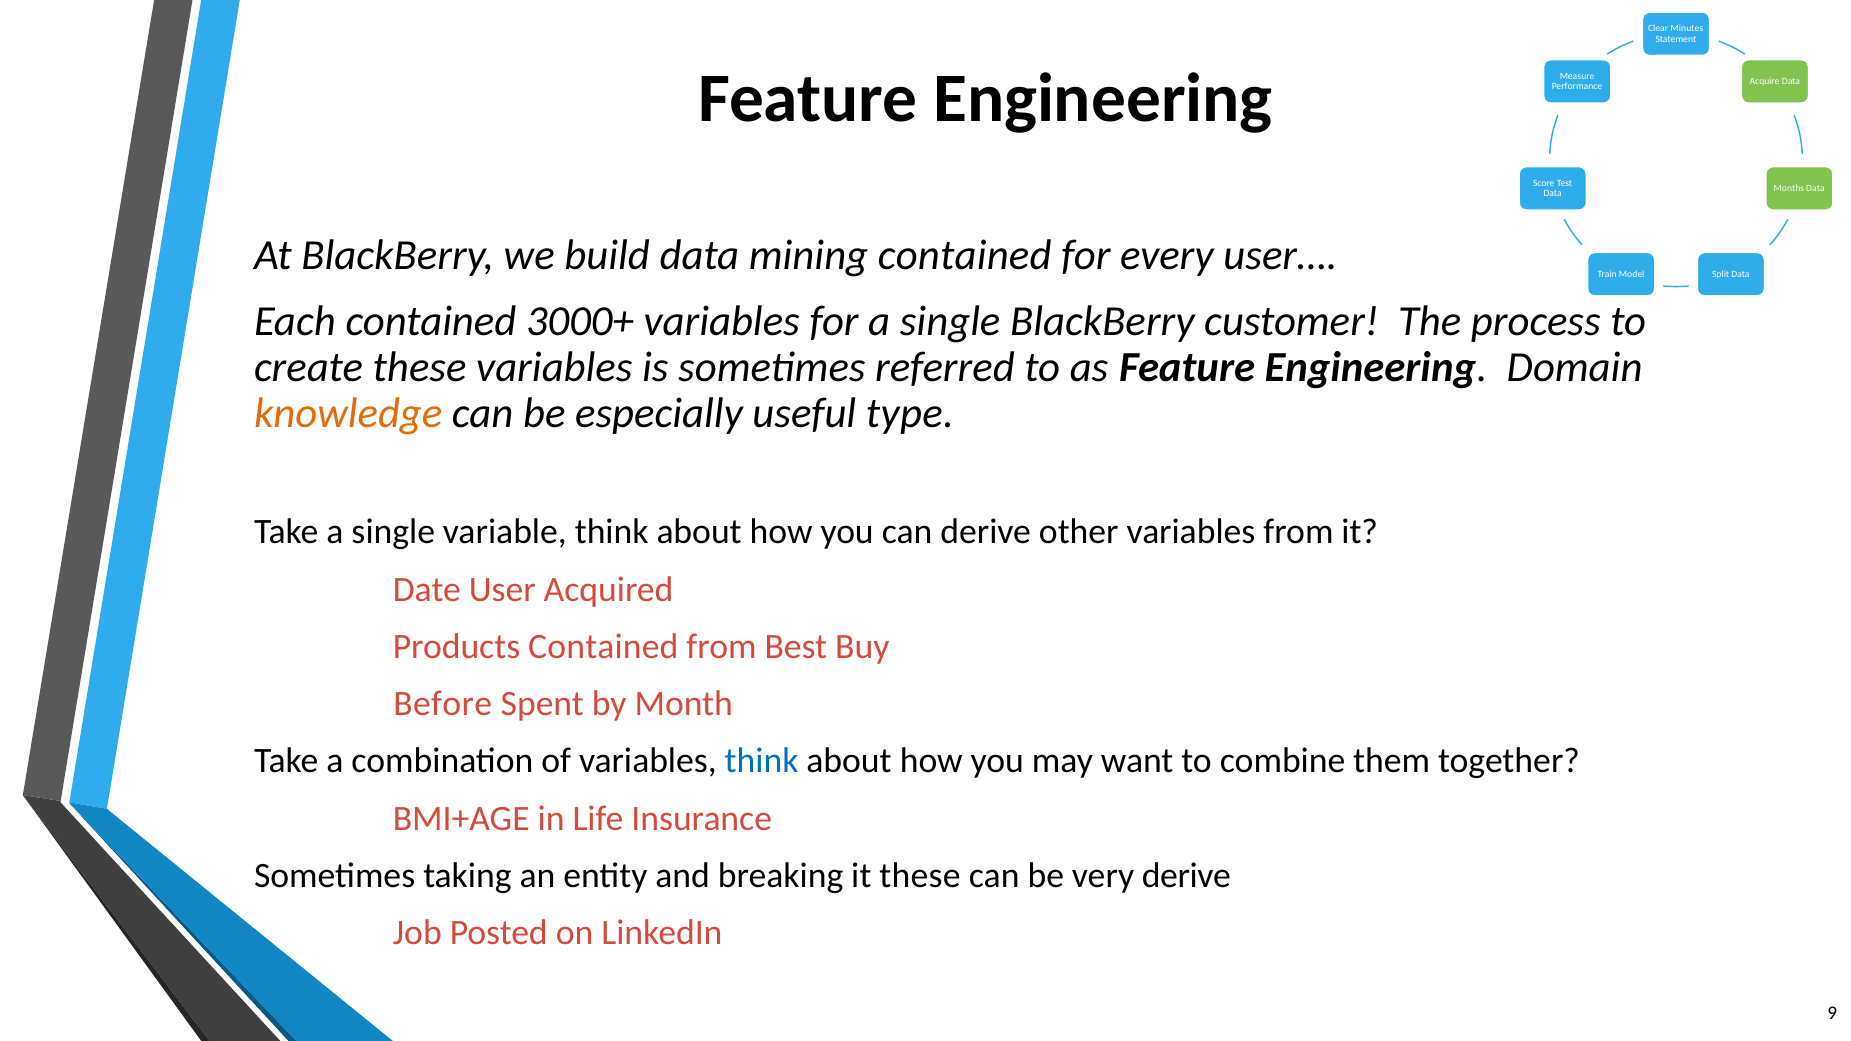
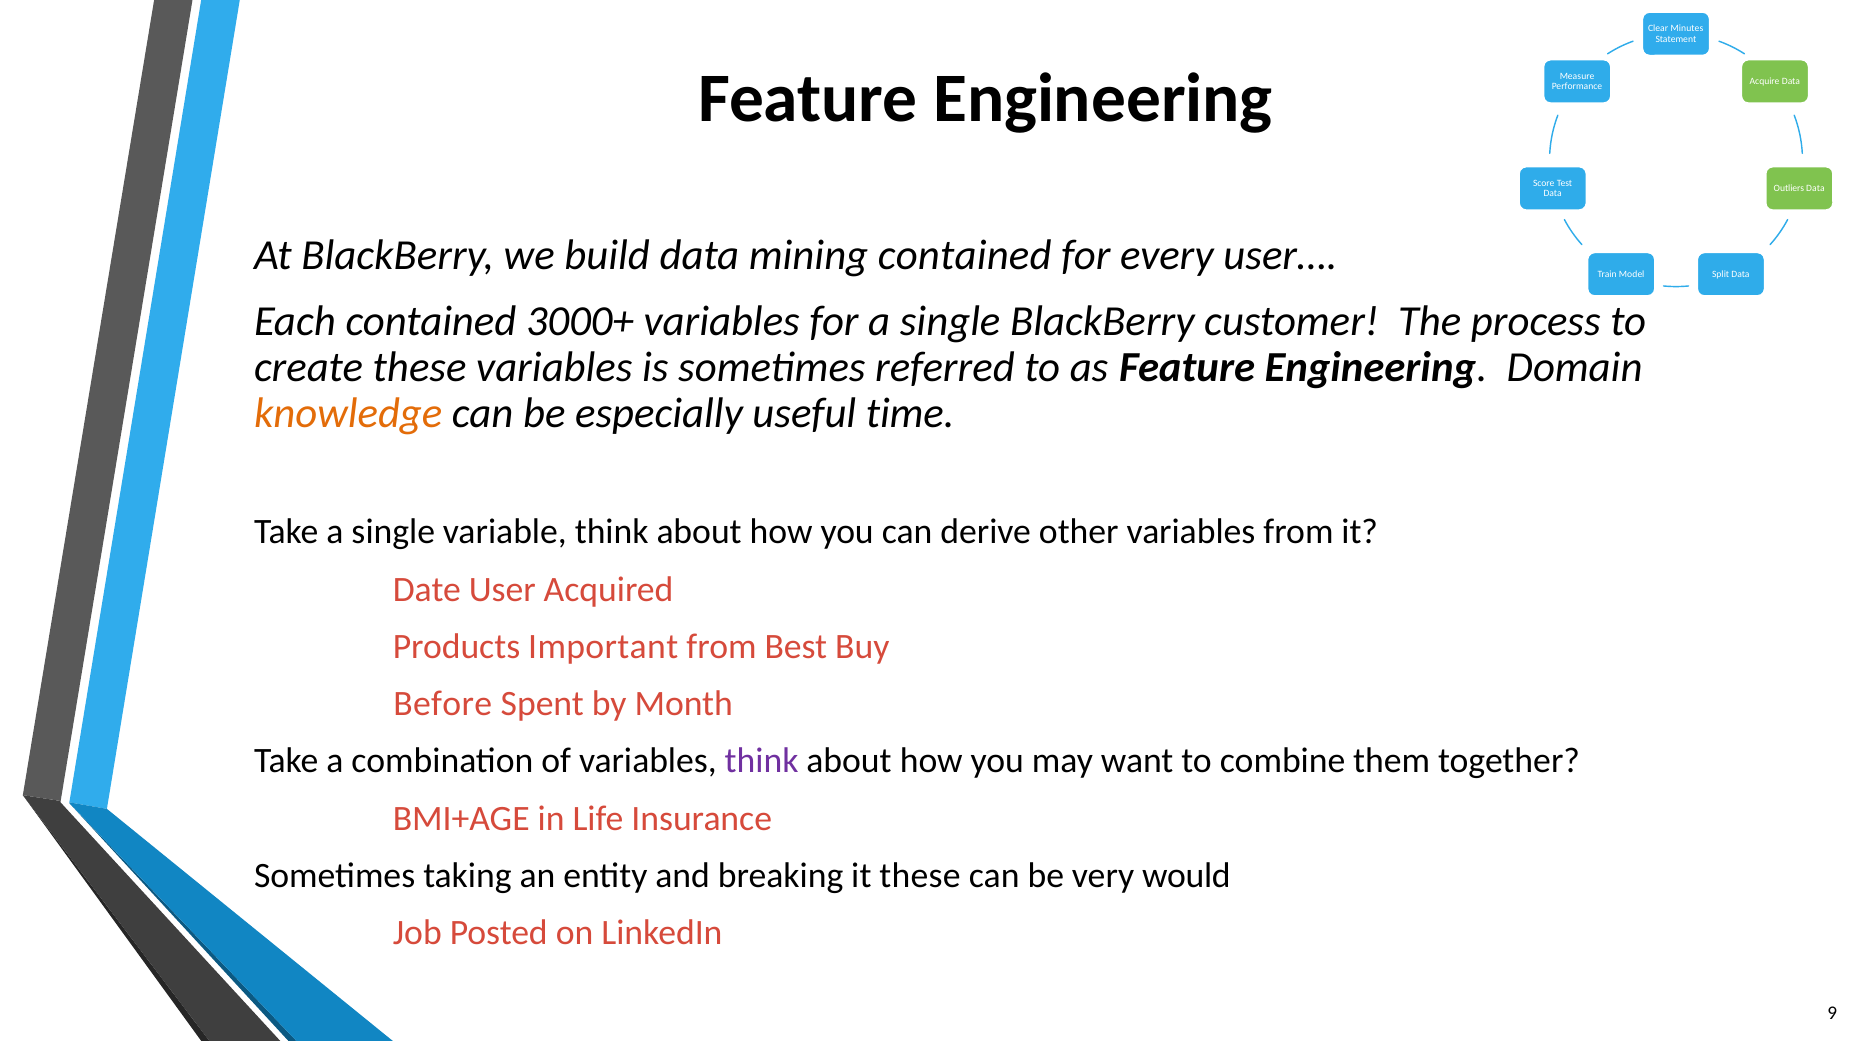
Months: Months -> Outliers (1789, 188)
type: type -> time (910, 414)
Products Contained: Contained -> Important (603, 647)
think colour: blue -> purple (762, 761)
very derive: derive -> would (1186, 876)
